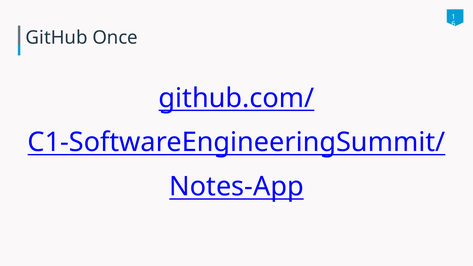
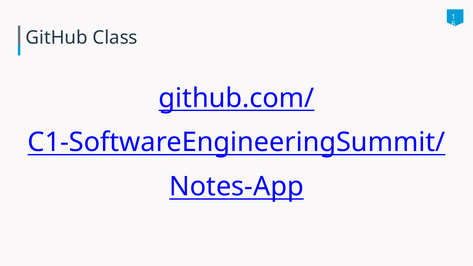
Once: Once -> Class (115, 38)
